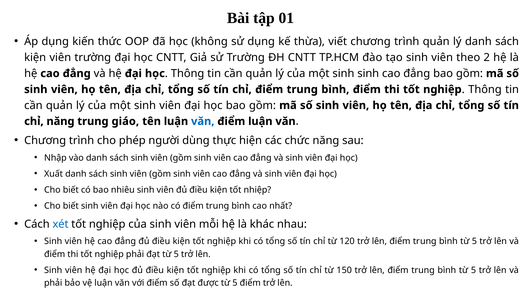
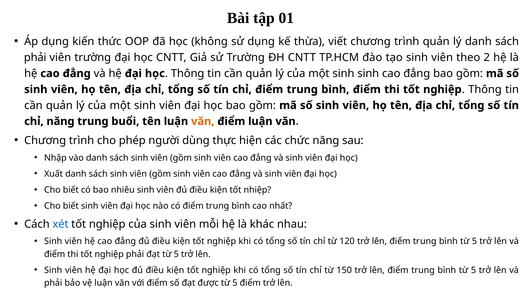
kiện: kiện -> phải (35, 58)
giáo: giáo -> buổi (125, 121)
văn colour: blue -> orange (203, 121)
